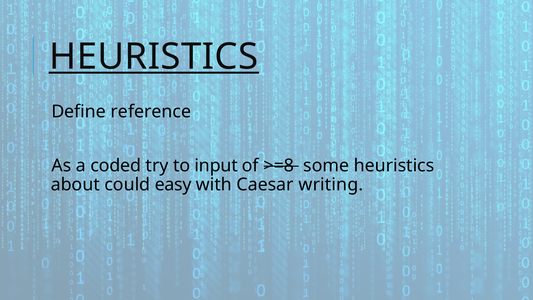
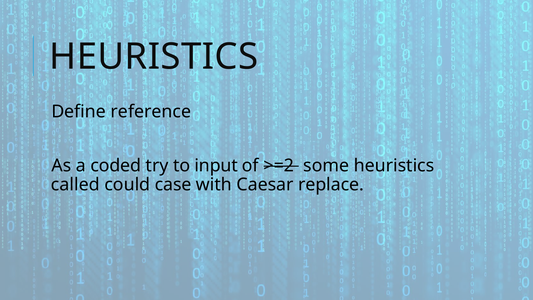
HEURISTICS underline: present -> none (154, 57)
>=8: >=8 -> >=2 (279, 165)
about: about -> called (75, 185)
easy: easy -> case (173, 185)
writing: writing -> replace (331, 185)
